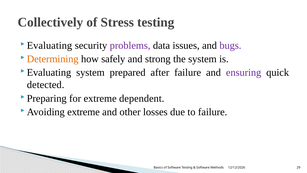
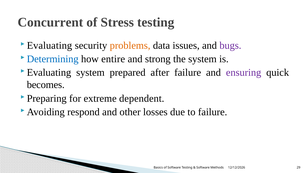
Collectively: Collectively -> Concurrent (50, 22)
problems colour: purple -> orange (130, 45)
Determining colour: orange -> blue (53, 59)
safely: safely -> entire (113, 59)
detected: detected -> becomes (46, 85)
Avoiding extreme: extreme -> respond (83, 112)
